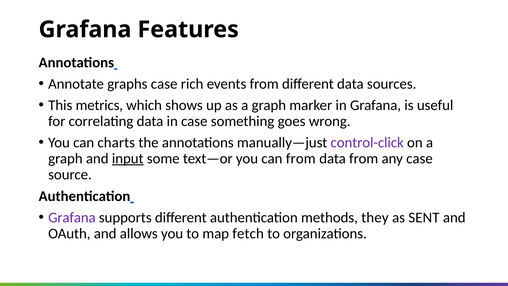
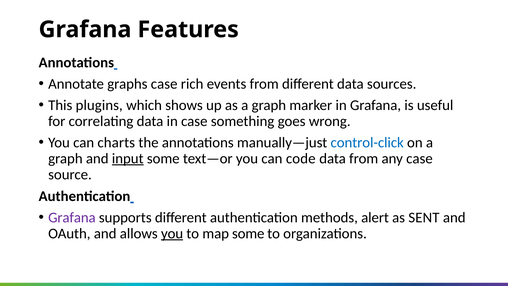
metrics: metrics -> plugins (99, 105)
control-click colour: purple -> blue (367, 142)
can from: from -> code (301, 158)
they: they -> alert (375, 217)
you underline: none -> present (172, 233)
map fetch: fetch -> some (248, 233)
